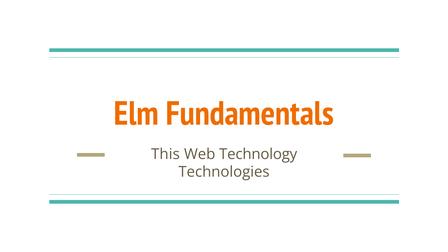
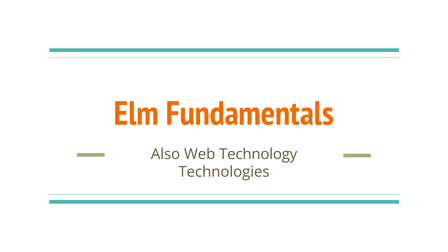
This: This -> Also (166, 154)
